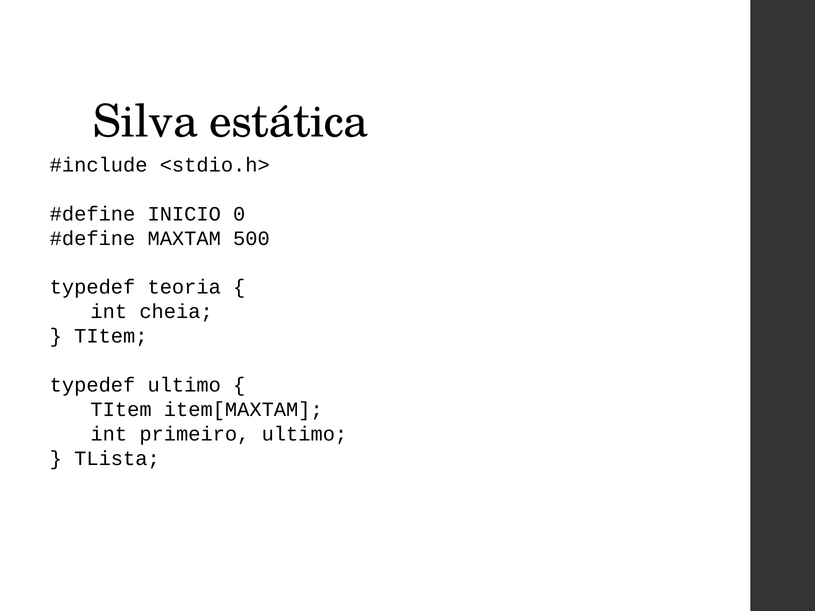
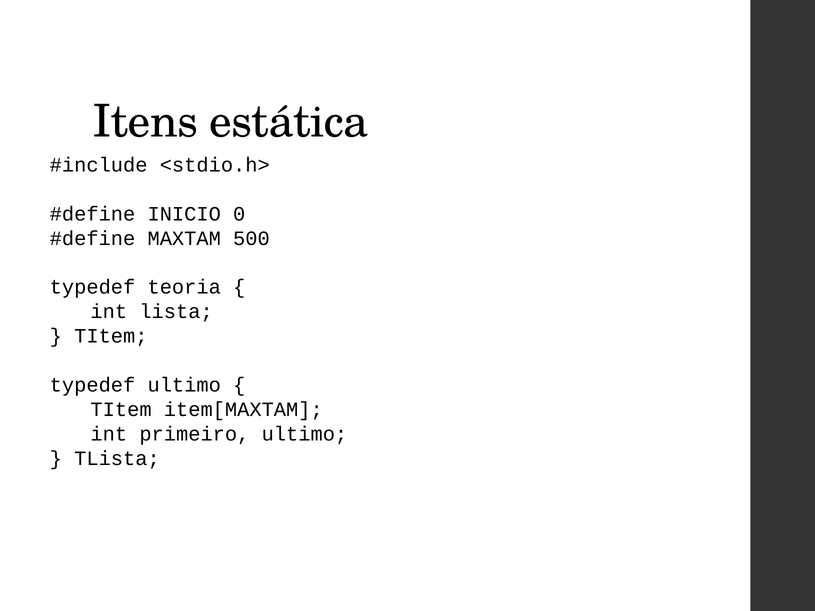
Silva: Silva -> Itens (145, 122)
cheia: cheia -> lista (176, 312)
